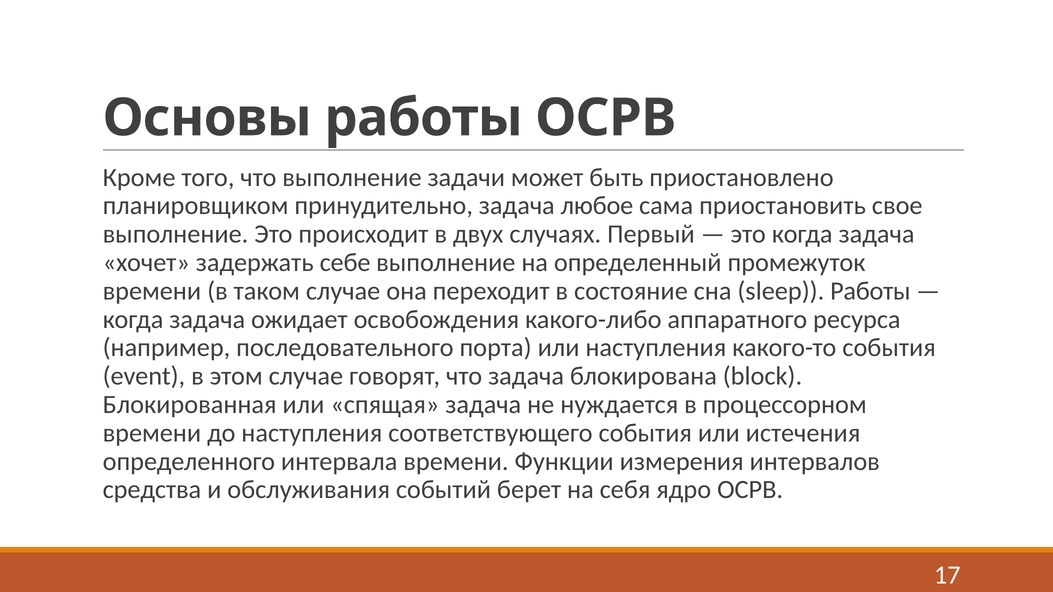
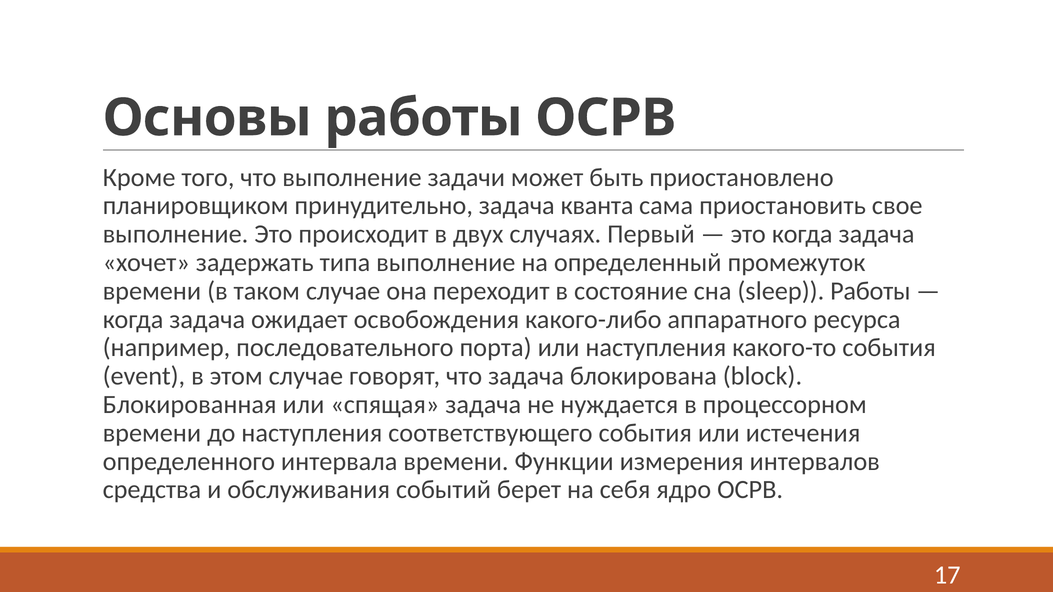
любое: любое -> кванта (597, 206)
себе: себе -> типа (345, 263)
